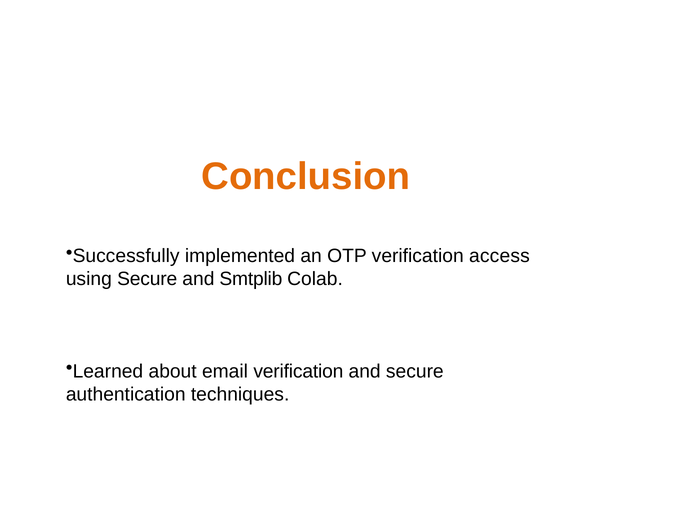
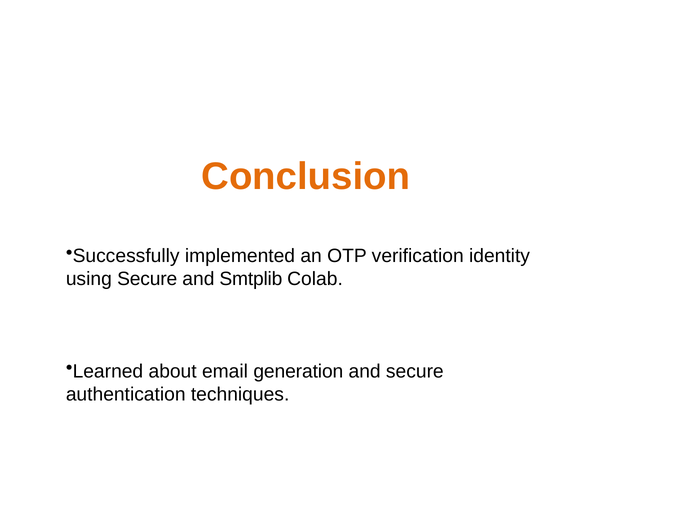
access: access -> identity (500, 256)
email verification: verification -> generation (298, 371)
